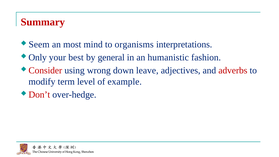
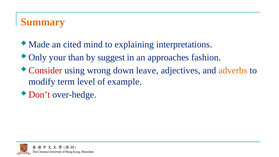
Summary colour: red -> orange (43, 22)
Seem: Seem -> Made (39, 44)
most: most -> cited (72, 44)
organisms: organisms -> explaining (134, 44)
best: best -> than (76, 57)
general: general -> suggest (111, 57)
humanistic: humanistic -> approaches (168, 57)
adverbs colour: red -> orange (233, 70)
